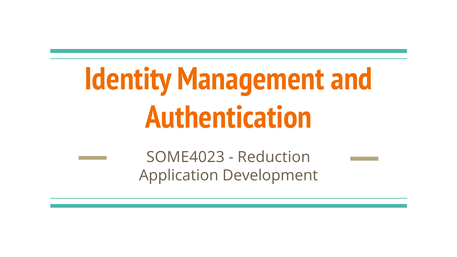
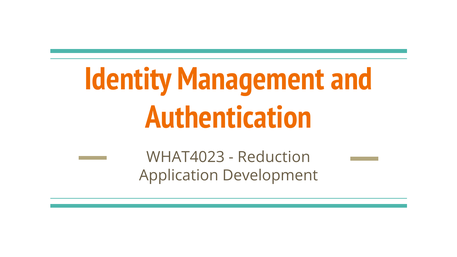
SOME4023: SOME4023 -> WHAT4023 (185, 157)
